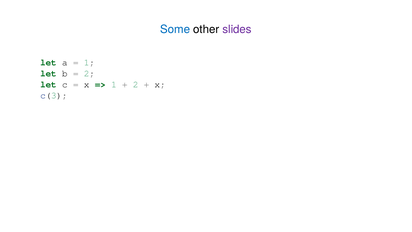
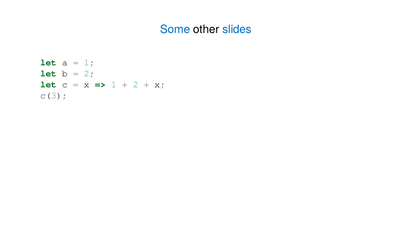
slides colour: purple -> blue (237, 29)
